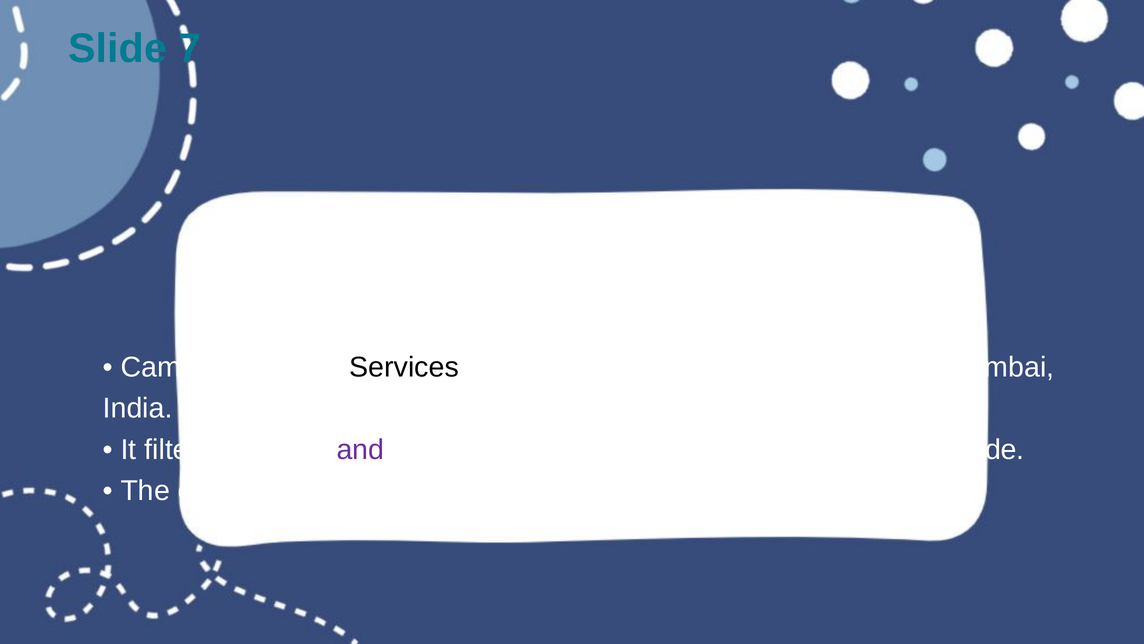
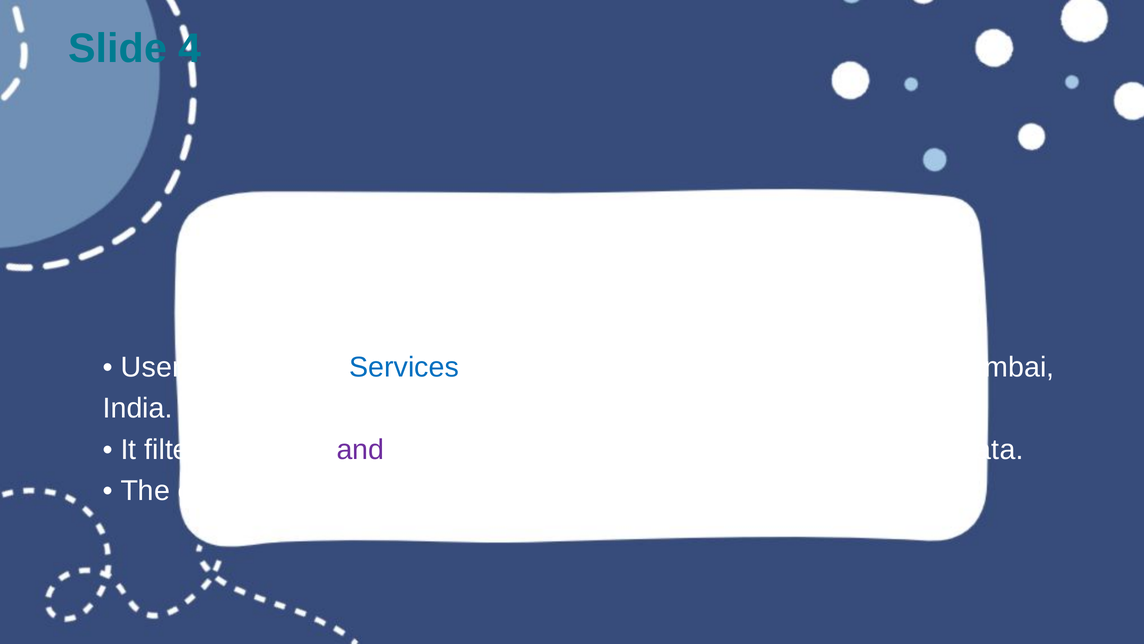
7: 7 -> 4 (190, 49)
Came: Came -> Users (159, 367)
Services colour: black -> blue (404, 367)
across Slide: Slide -> Data (989, 449)
